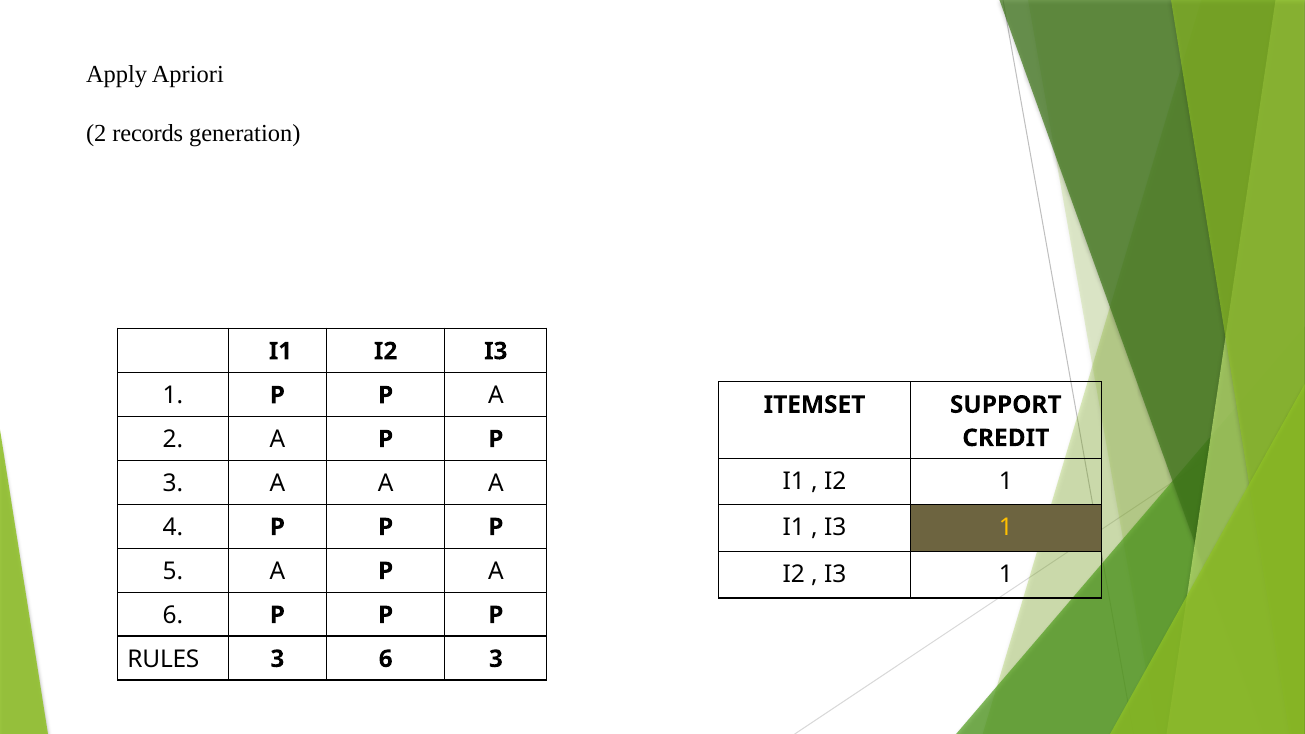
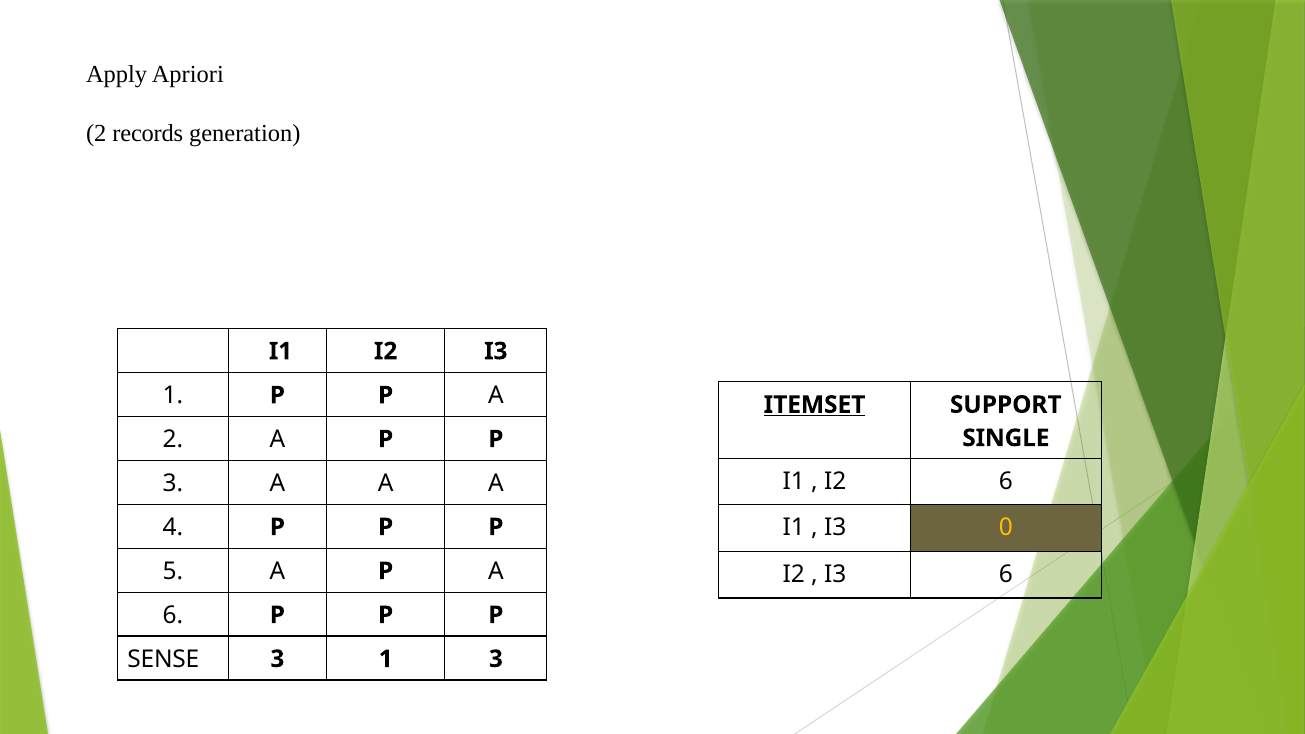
ITEMSET underline: none -> present (815, 405)
CREDIT: CREDIT -> SINGLE (1006, 438)
I2 1: 1 -> 6 (1006, 481)
1: 1 -> 0 (1006, 528)
1: 1 -> 6 (1006, 574)
RULES: RULES -> SENSE (163, 659)
3 6: 6 -> 1 (386, 659)
